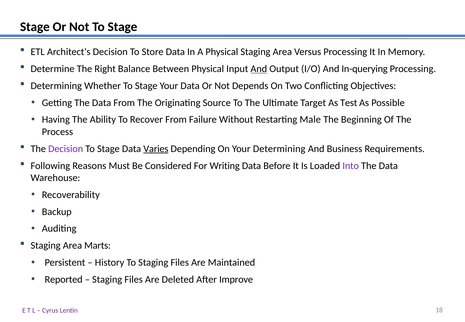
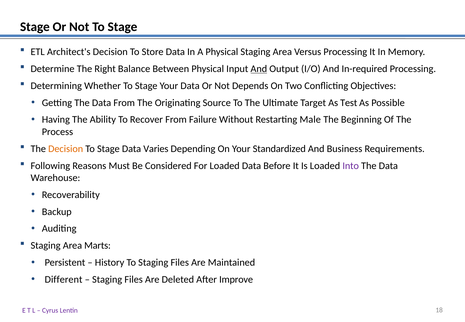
In-querying: In-querying -> In-required (365, 69)
Decision colour: purple -> orange (66, 149)
Varies underline: present -> none (156, 149)
Your Determining: Determining -> Standardized (279, 149)
For Writing: Writing -> Loaded (225, 166)
Reported: Reported -> Different (64, 279)
